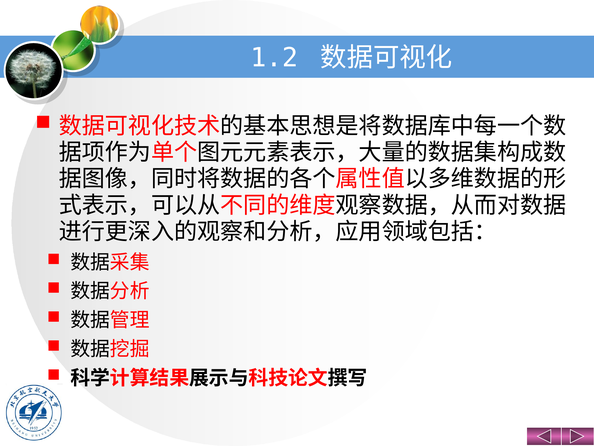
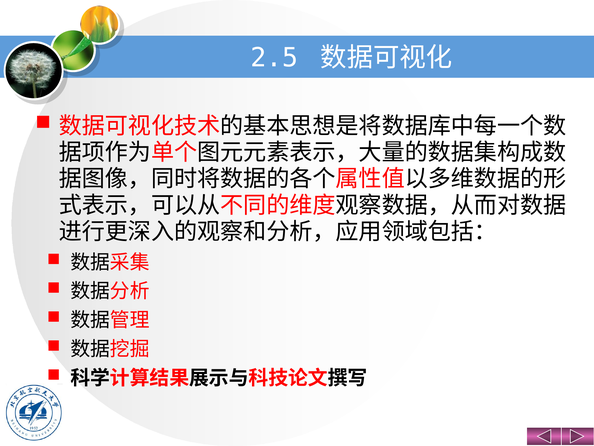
1.2: 1.2 -> 2.5 (274, 58)
